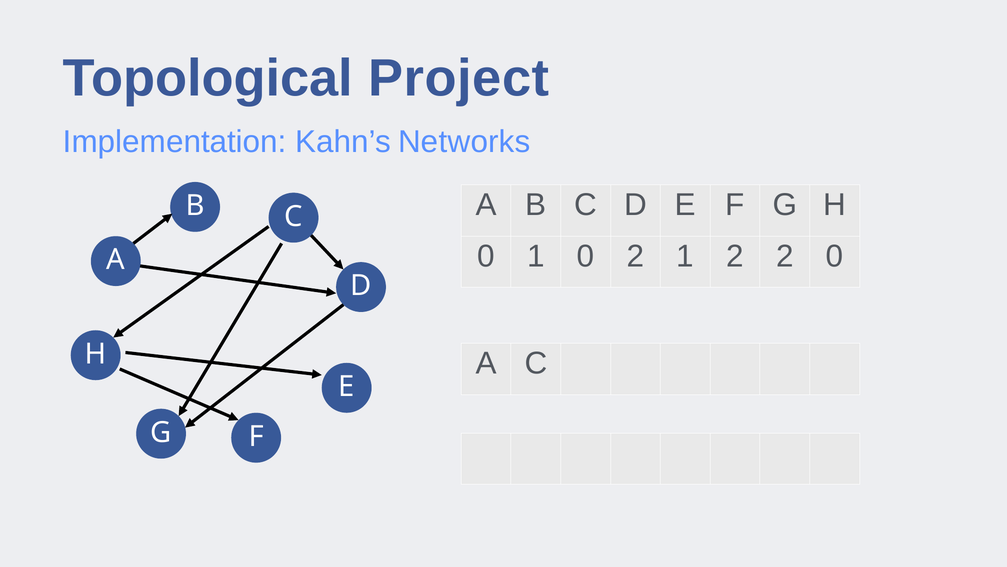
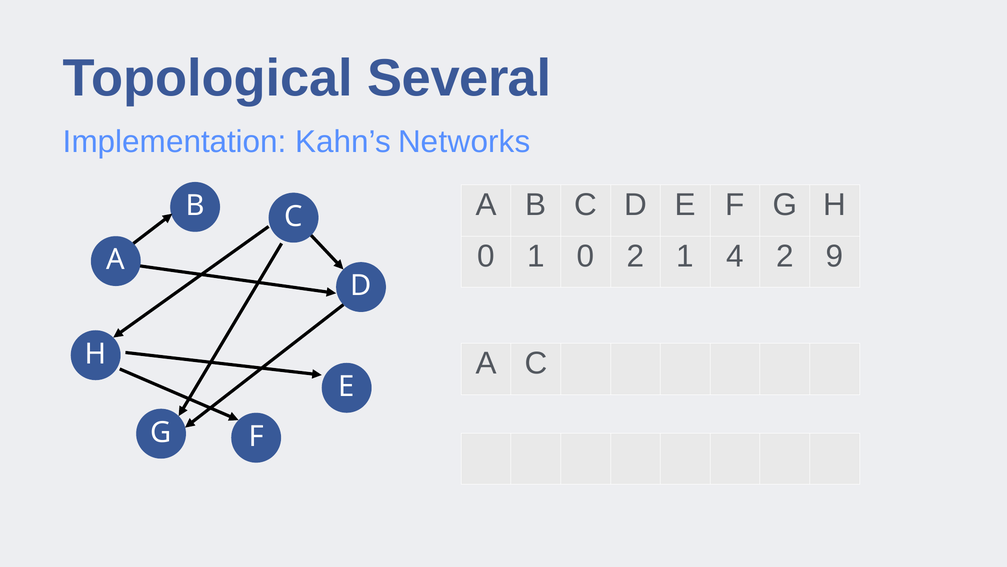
Project: Project -> Several (459, 78)
1 2: 2 -> 4 (735, 256)
2 0: 0 -> 9 (835, 256)
